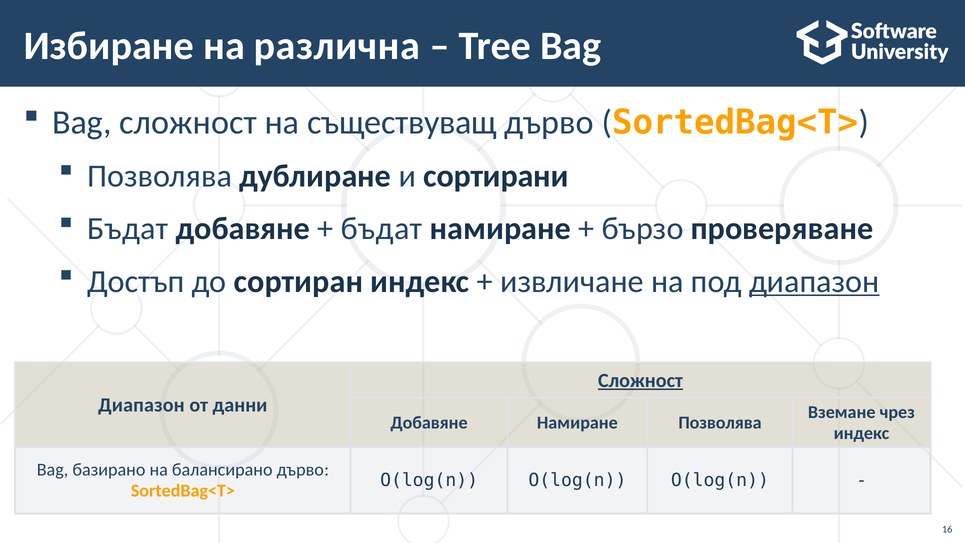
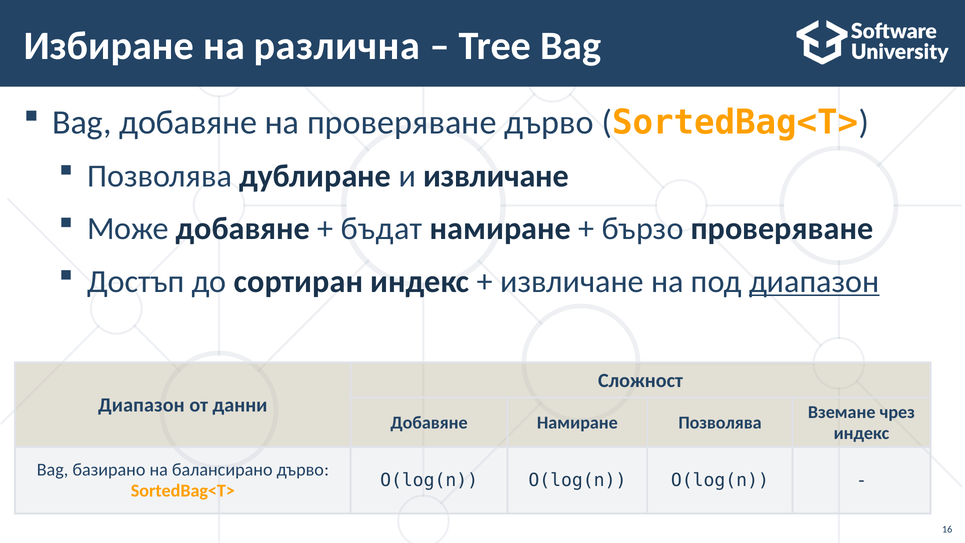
Bag сложност: сложност -> добавяне (188, 122)
на съществуващ: съществуващ -> проверяване (402, 122)
и сортирани: сортирани -> извличане (496, 176)
Бъдат: Бъдат -> Може (128, 229)
Сложност underline: present -> none (640, 380)
